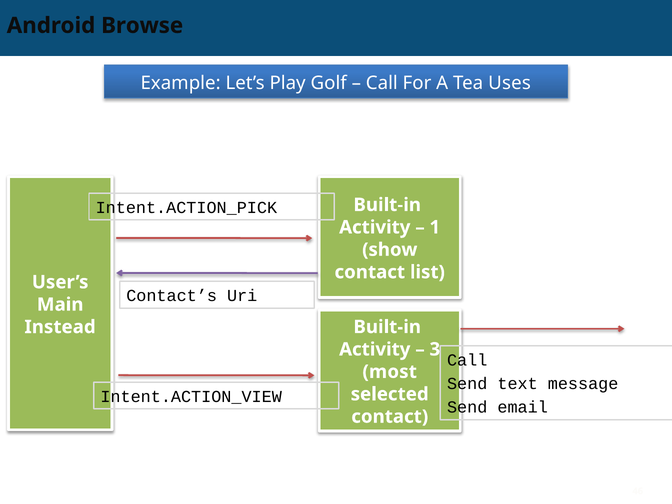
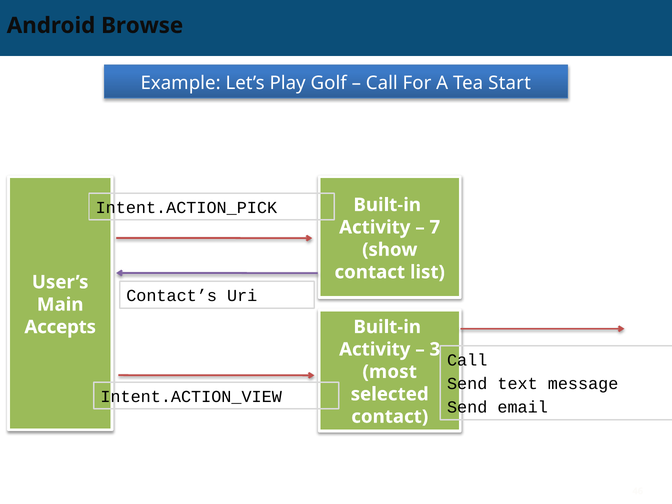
Uses: Uses -> Start (510, 83)
1: 1 -> 7 (435, 227)
Instead: Instead -> Accepts (60, 327)
